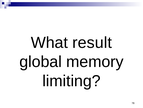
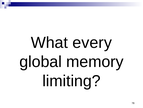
result: result -> every (92, 42)
